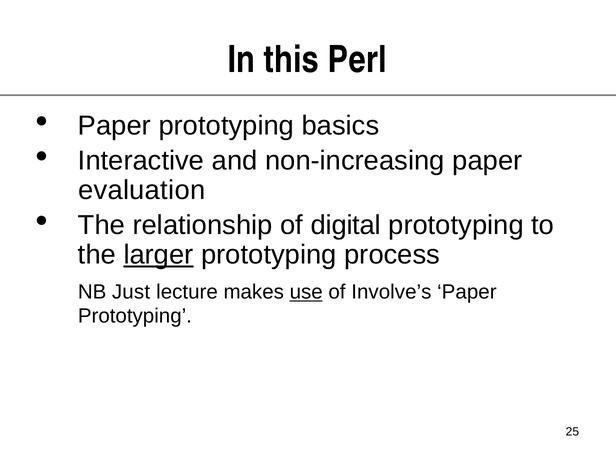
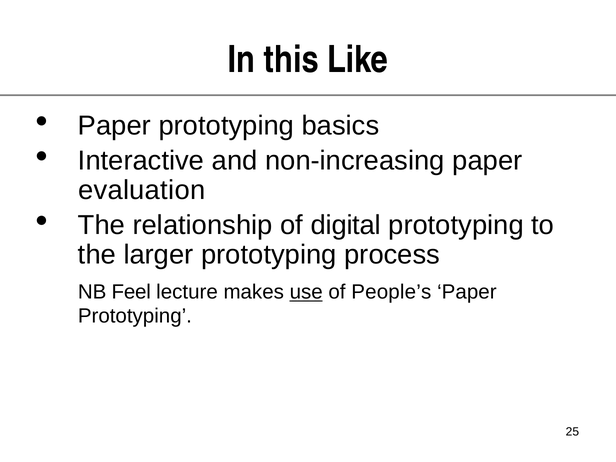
Perl: Perl -> Like (358, 60)
larger underline: present -> none (159, 255)
Just: Just -> Feel (131, 292)
Involve’s: Involve’s -> People’s (391, 292)
